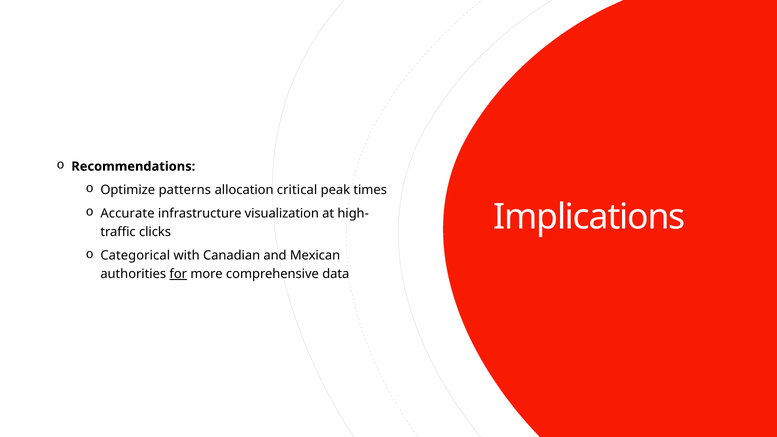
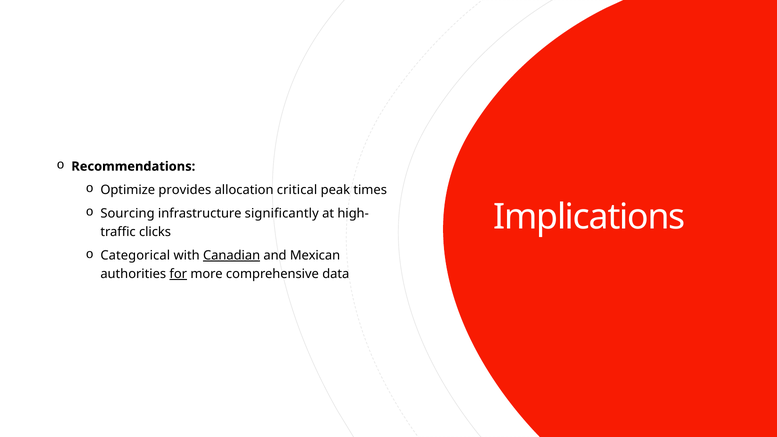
patterns: patterns -> provides (185, 190)
Accurate: Accurate -> Sourcing (128, 213)
visualization: visualization -> significantly (282, 213)
Canadian underline: none -> present (232, 255)
